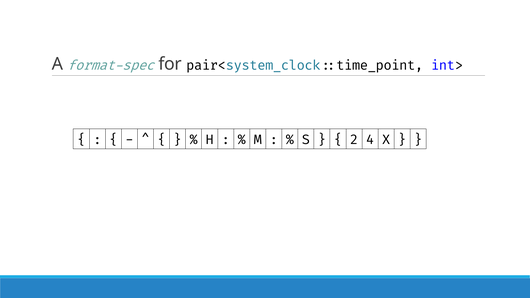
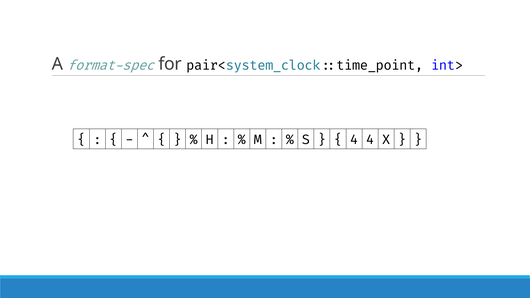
2: 2 -> 4 (354, 140)
